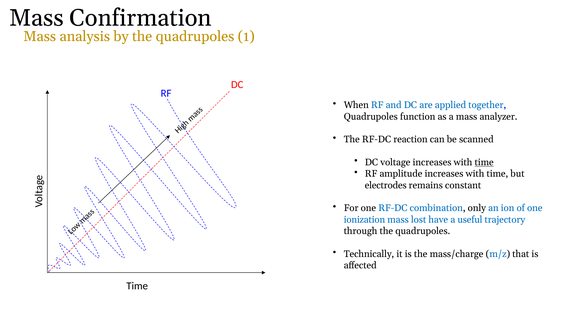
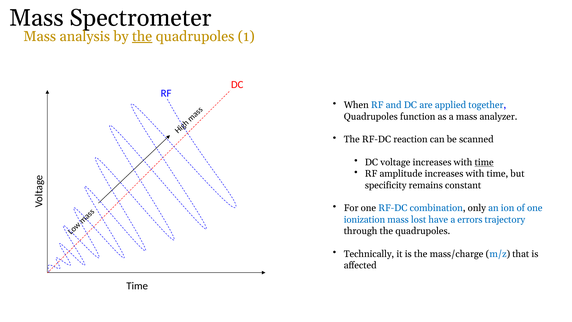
Confirmation: Confirmation -> Spectrometer (141, 18)
the underline: none -> present (142, 36)
electrodes: electrodes -> specificity (386, 185)
useful: useful -> errors (470, 219)
